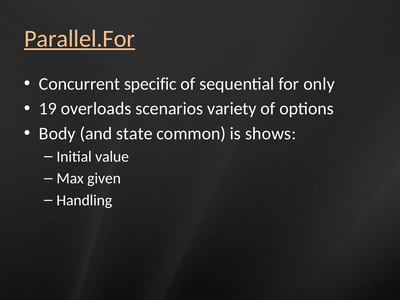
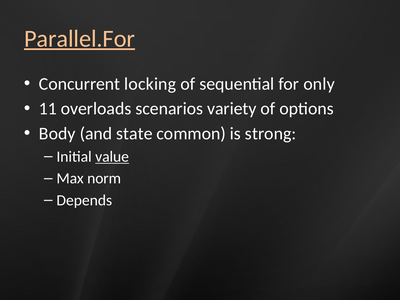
specific: specific -> locking (150, 84)
19: 19 -> 11 (48, 109)
shows: shows -> strong (271, 134)
value underline: none -> present (112, 157)
given: given -> norm (104, 178)
Handling: Handling -> Depends (84, 200)
